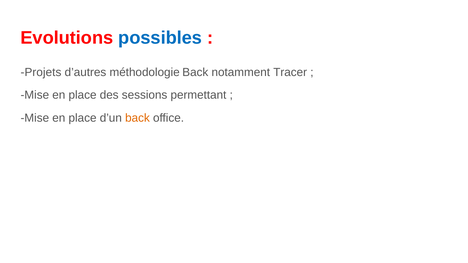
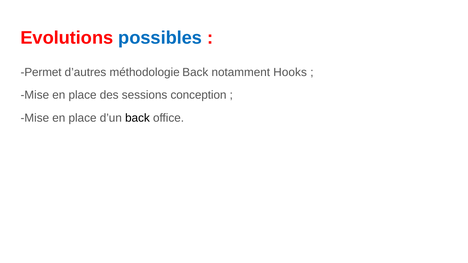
Projets: Projets -> Permet (41, 72)
Tracer: Tracer -> Hooks (290, 72)
permettant: permettant -> conception (198, 95)
back colour: orange -> black (137, 118)
